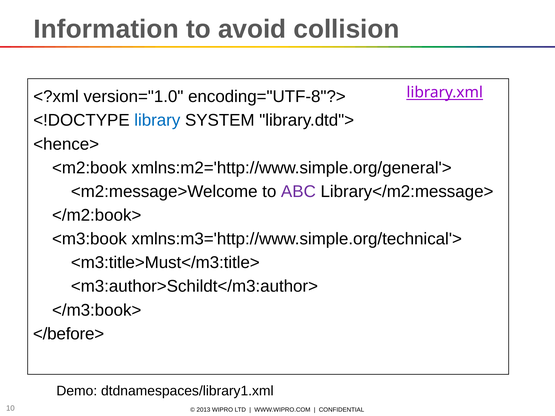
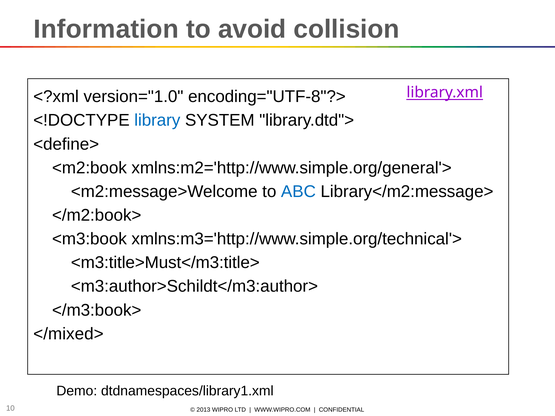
<hence>: <hence> -> <define> (66, 144)
ABC colour: purple -> blue (298, 192)
</before>: </before> -> </mixed> (68, 334)
